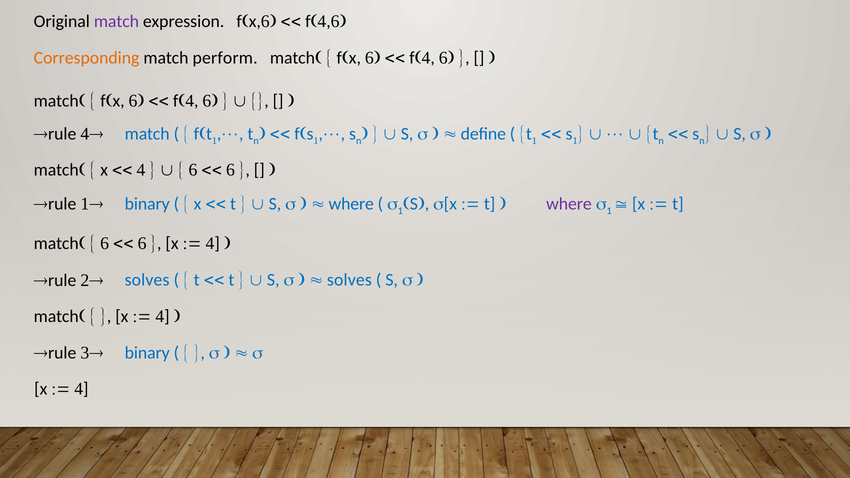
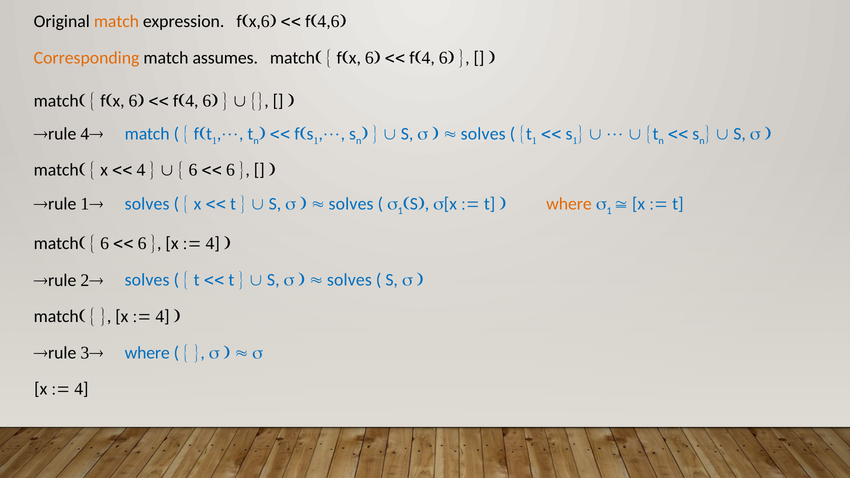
match colour: purple -> orange (116, 21)
perform: perform -> assumes (225, 58)
deﬁne: deﬁne -> solves (483, 134)
binary: binary -> solves (147, 204)
where: where -> solves (351, 204)
where colour: purple -> orange (569, 204)
binary: binary -> where (147, 353)
